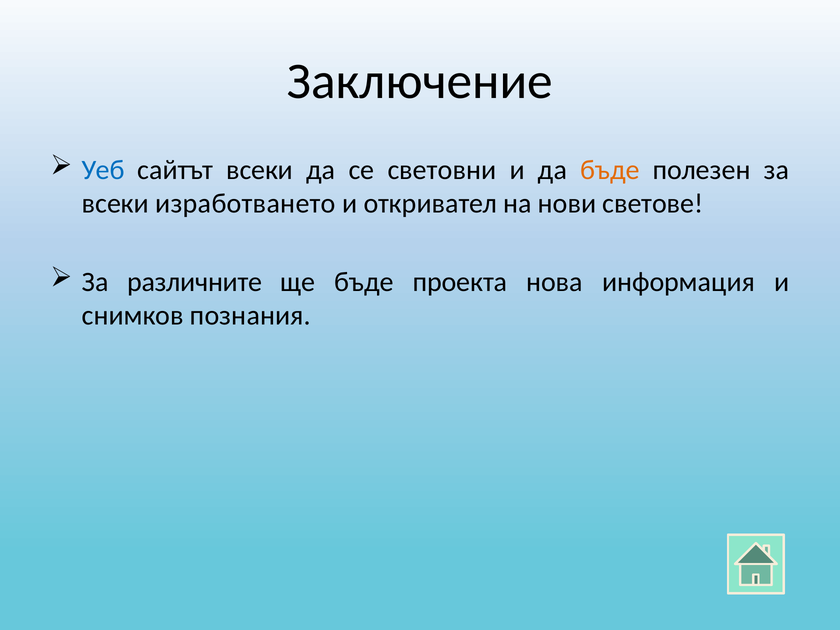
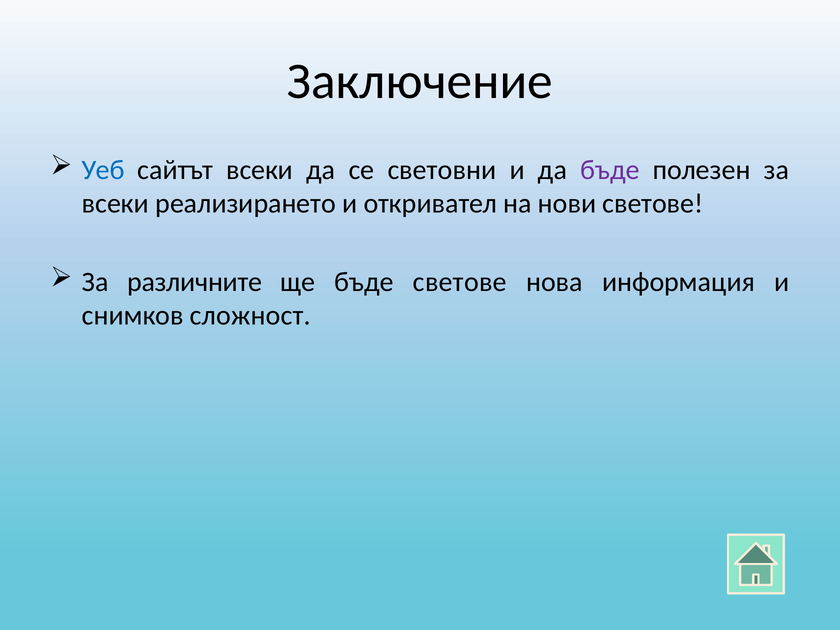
бъде colour: orange -> purple (610, 170)
изработването: изработването -> реализирането (246, 204)
бъде проекта: проекта -> светове (460, 282)
познания: познания -> сложност (250, 316)
